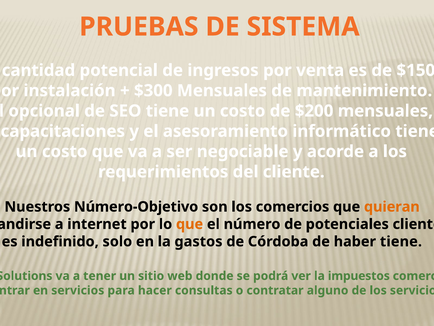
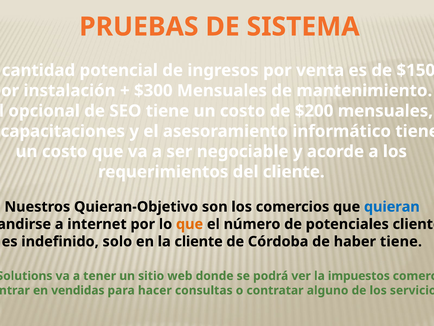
Número-Objetivo: Número-Objetivo -> Quieran-Objetivo (136, 206)
quieran colour: orange -> blue (392, 206)
la gastos: gastos -> cliente (199, 241)
en servicios: servicios -> vendidas (78, 290)
